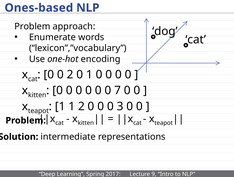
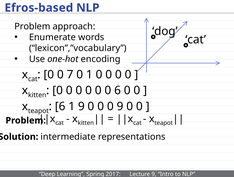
Ones-based: Ones-based -> Efros-based (39, 8)
0 2: 2 -> 7 (70, 74)
0 7: 7 -> 6 (118, 90)
1: 1 -> 6 (60, 106)
1 2: 2 -> 9 (81, 106)
0 3: 3 -> 9 (120, 106)
